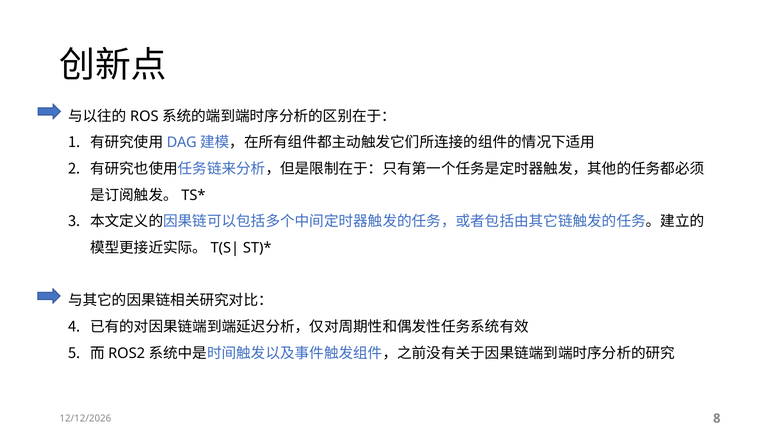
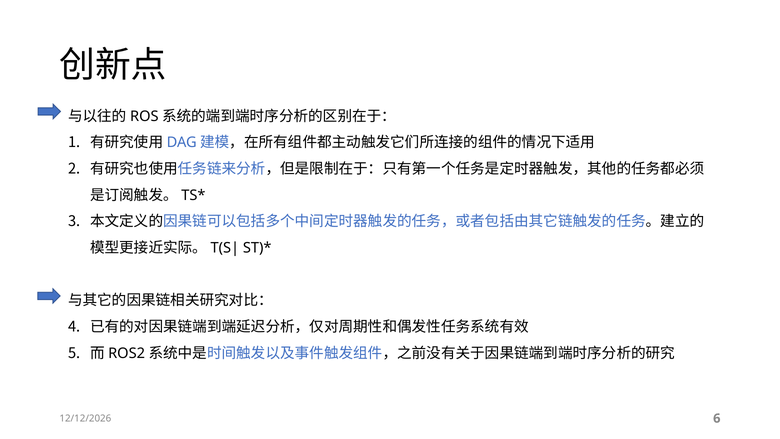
8: 8 -> 6 (717, 418)
